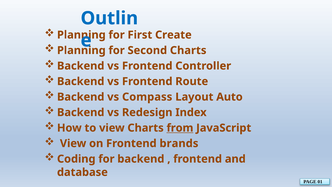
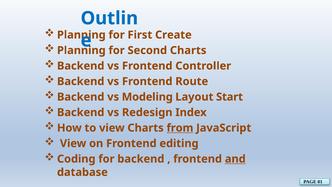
Compass: Compass -> Modeling (147, 97)
Auto: Auto -> Start (230, 97)
brands: brands -> editing (179, 143)
and underline: none -> present (235, 159)
